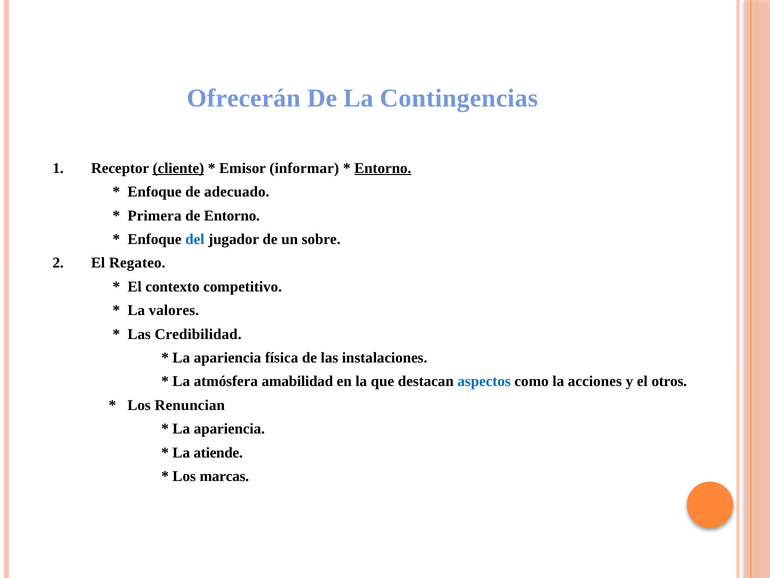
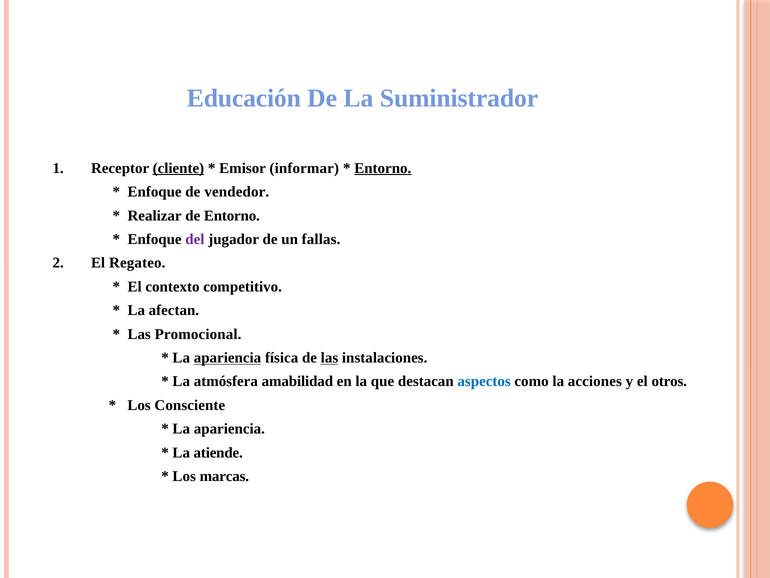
Ofrecerán: Ofrecerán -> Educación (244, 98)
Contingencias: Contingencias -> Suministrador (459, 98)
adecuado: adecuado -> vendedor (237, 192)
Primera: Primera -> Realizar (155, 215)
del colour: blue -> purple (195, 239)
sobre: sobre -> fallas (321, 239)
valores: valores -> afectan (174, 310)
Credibilidad: Credibilidad -> Promocional (198, 334)
apariencia underline: none -> present (227, 357)
las underline: none -> present (329, 357)
Renuncian: Renuncian -> Consciente (190, 405)
